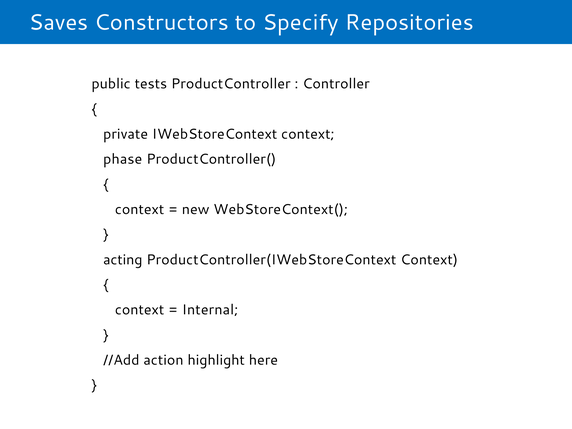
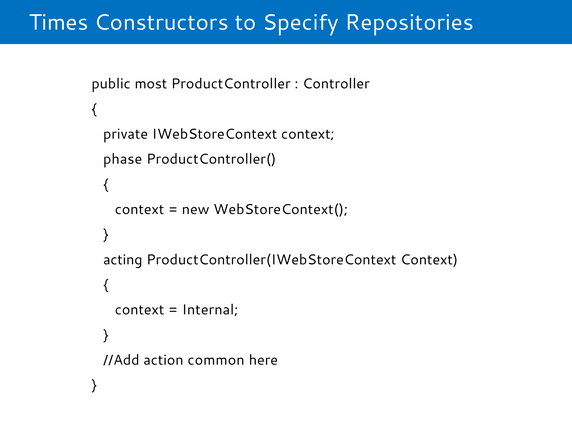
Saves: Saves -> Times (59, 23)
tests: tests -> most (151, 84)
highlight: highlight -> common (216, 360)
